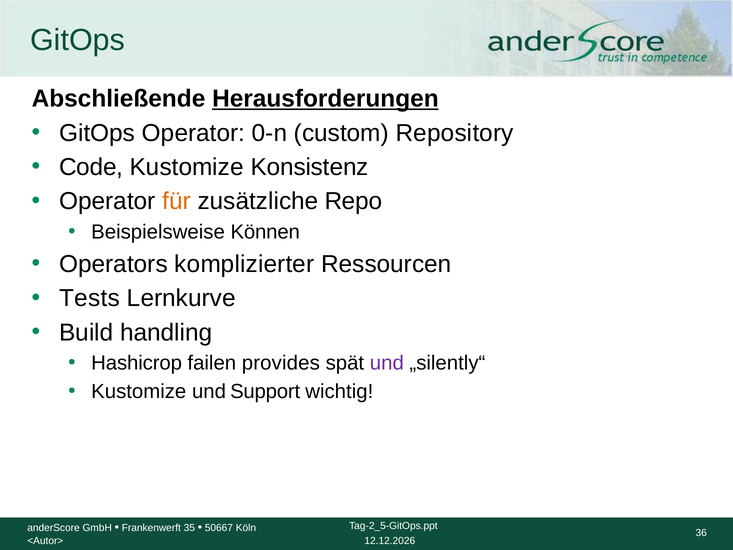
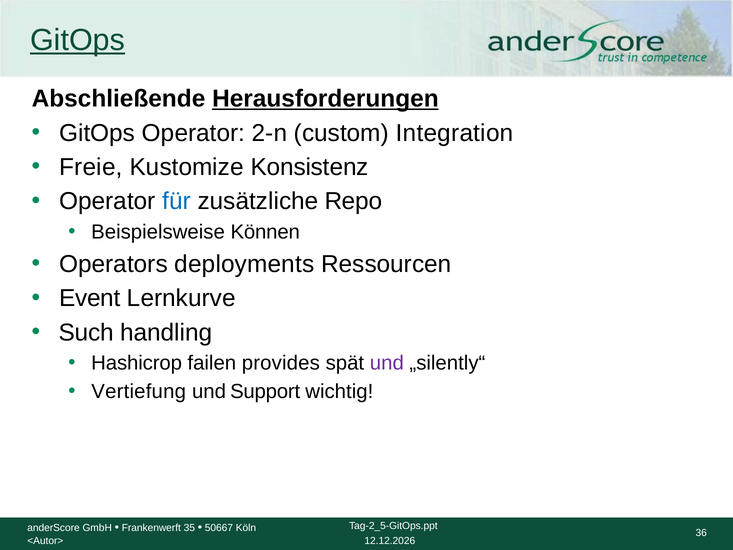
GitOps underline: none -> present (78, 40)
0-n: 0-n -> 2-n (270, 133)
Repository: Repository -> Integration (455, 133)
Code: Code -> Freie (91, 167)
für colour: orange -> blue (177, 201)
komplizierter: komplizierter -> deployments (244, 264)
Tests: Tests -> Event (90, 298)
Build: Build -> Such (86, 332)
Kustomize: Kustomize -> Vertiefung (139, 392)
